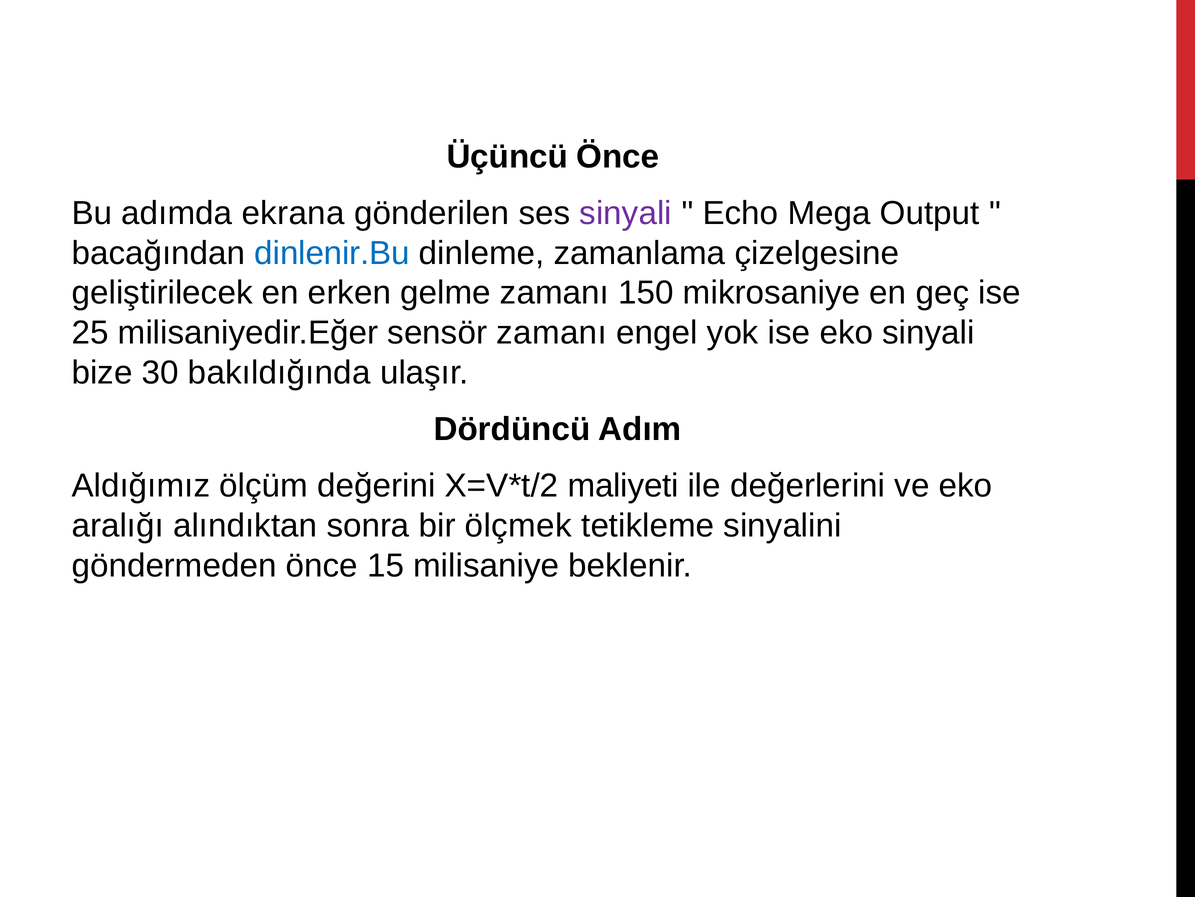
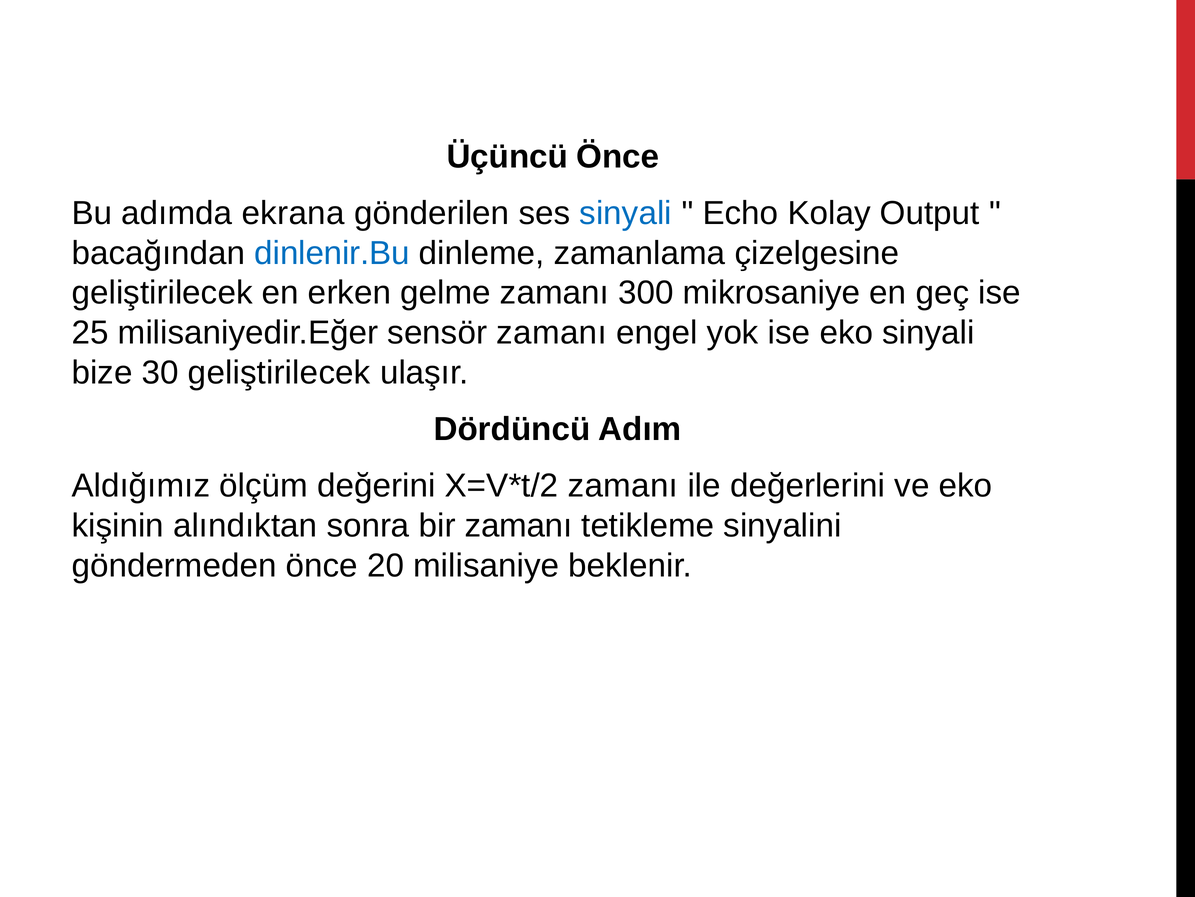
sinyali colour: purple -> blue (626, 213)
Mega: Mega -> Kolay (829, 213)
150: 150 -> 300 (646, 293)
30 bakıldığında: bakıldığında -> geliştirilecek (279, 373)
maliyeti: maliyeti -> zamanı (623, 486)
aralığı: aralığı -> kişinin (118, 525)
bir ölçmek: ölçmek -> zamanı (519, 525)
15: 15 -> 20 (386, 565)
